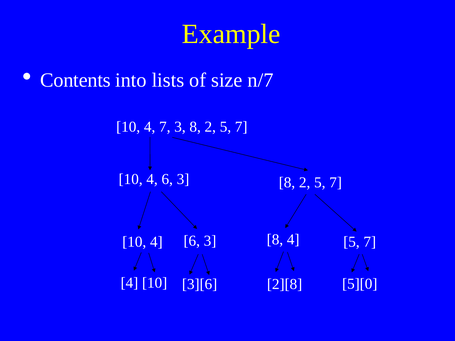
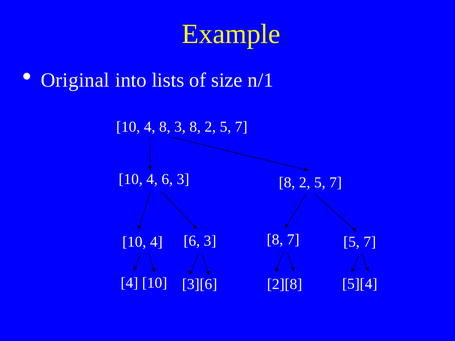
Contents: Contents -> Original (75, 80)
n/7: n/7 -> n/1 (261, 80)
4 7: 7 -> 8 (165, 127)
8 4: 4 -> 7 (293, 240)
5][0: 5][0 -> 5][4 (360, 284)
